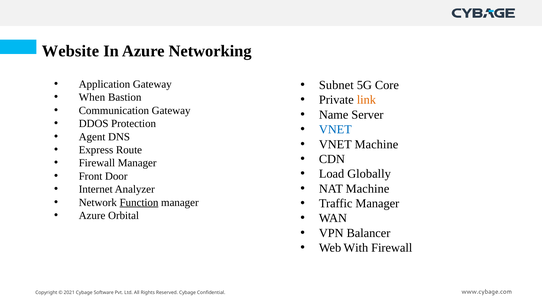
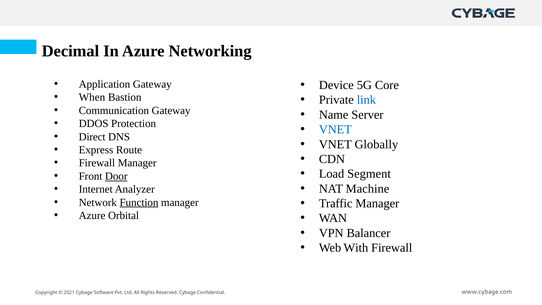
Website: Website -> Decimal (70, 51)
Subnet: Subnet -> Device (336, 85)
link colour: orange -> blue (366, 100)
Agent: Agent -> Direct (92, 137)
VNET Machine: Machine -> Globally (376, 144)
Globally: Globally -> Segment (369, 174)
Door underline: none -> present (116, 176)
